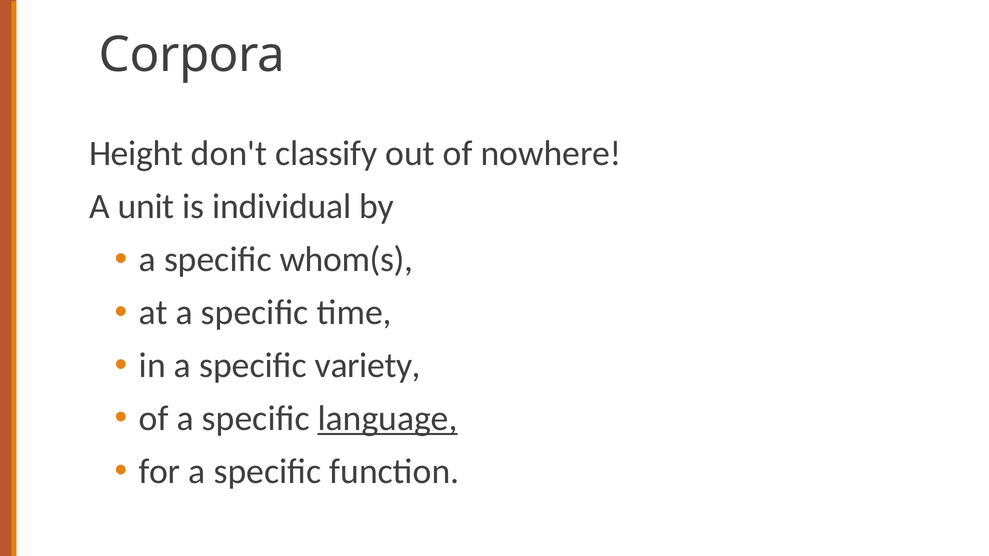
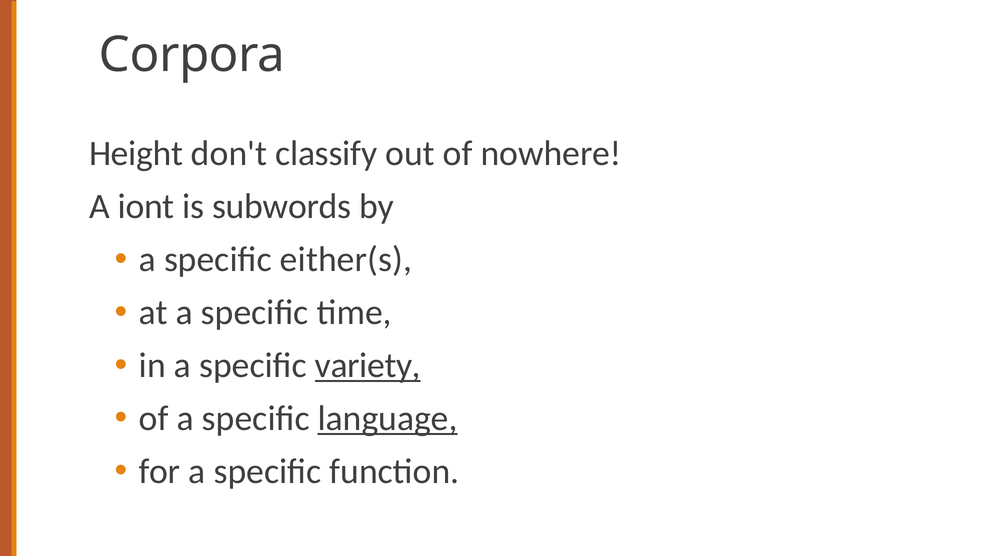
unit: unit -> iont (146, 207)
individual: individual -> subwords (282, 207)
whom(s: whom(s -> either(s (346, 260)
variety underline: none -> present (368, 366)
